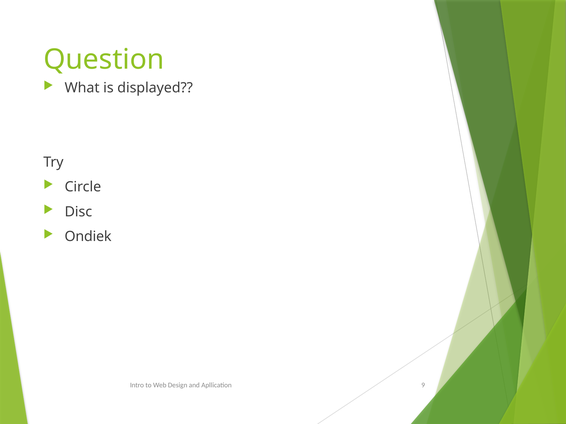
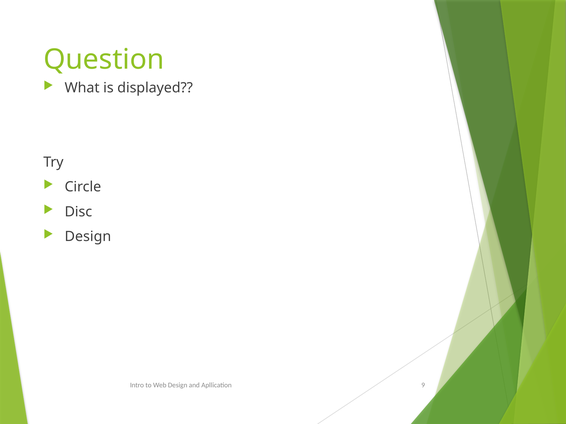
Ondiek: Ondiek -> Design (88, 237)
